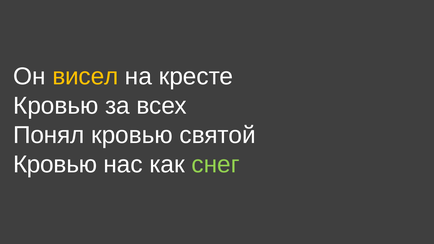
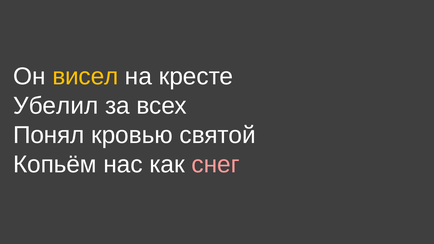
Кровью: Кровью -> Убелил (56, 106)
Кровью: Кровью -> Копьём (55, 164)
снег colour: light green -> pink (216, 164)
